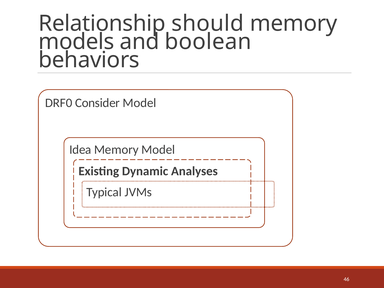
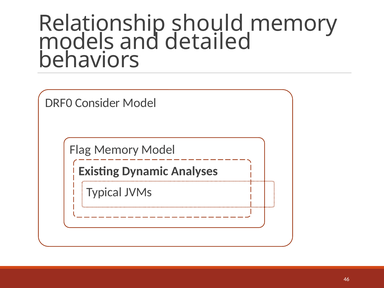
boolean: boolean -> detailed (208, 42)
Idea: Idea -> Flag (80, 150)
